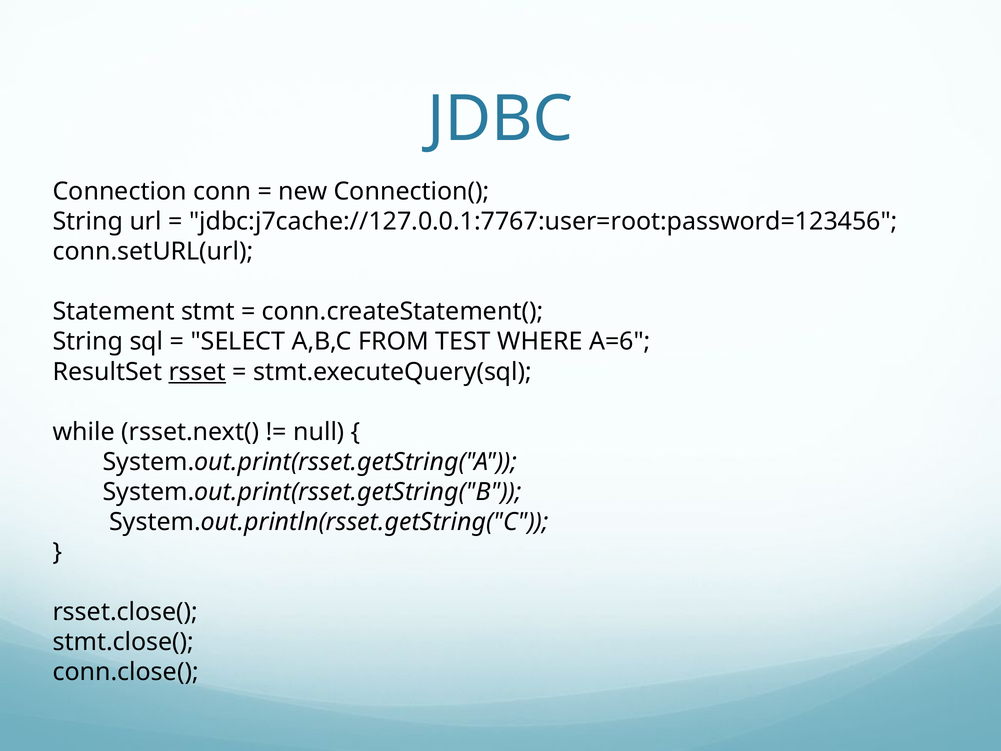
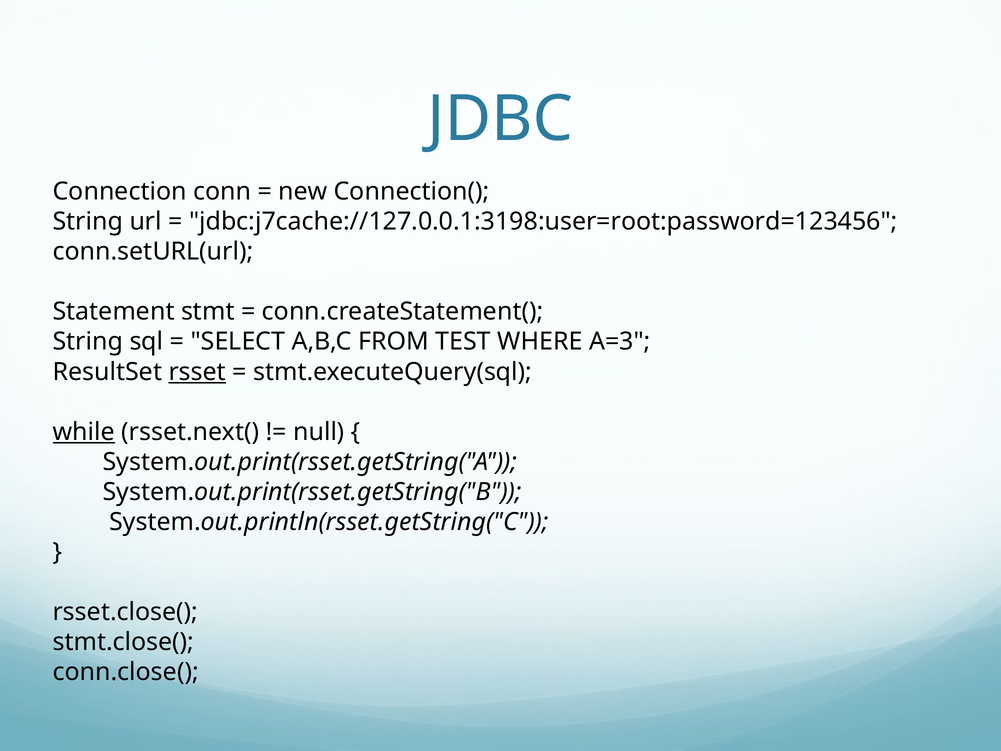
jdbc:j7cache://127.0.0.1:7767:user=root:password=123456: jdbc:j7cache://127.0.0.1:7767:user=root:password=123456 -> jdbc:j7cache://127.0.0.1:3198:user=root:password=123456 (543, 221)
A=6: A=6 -> A=3 (620, 342)
while underline: none -> present (84, 432)
